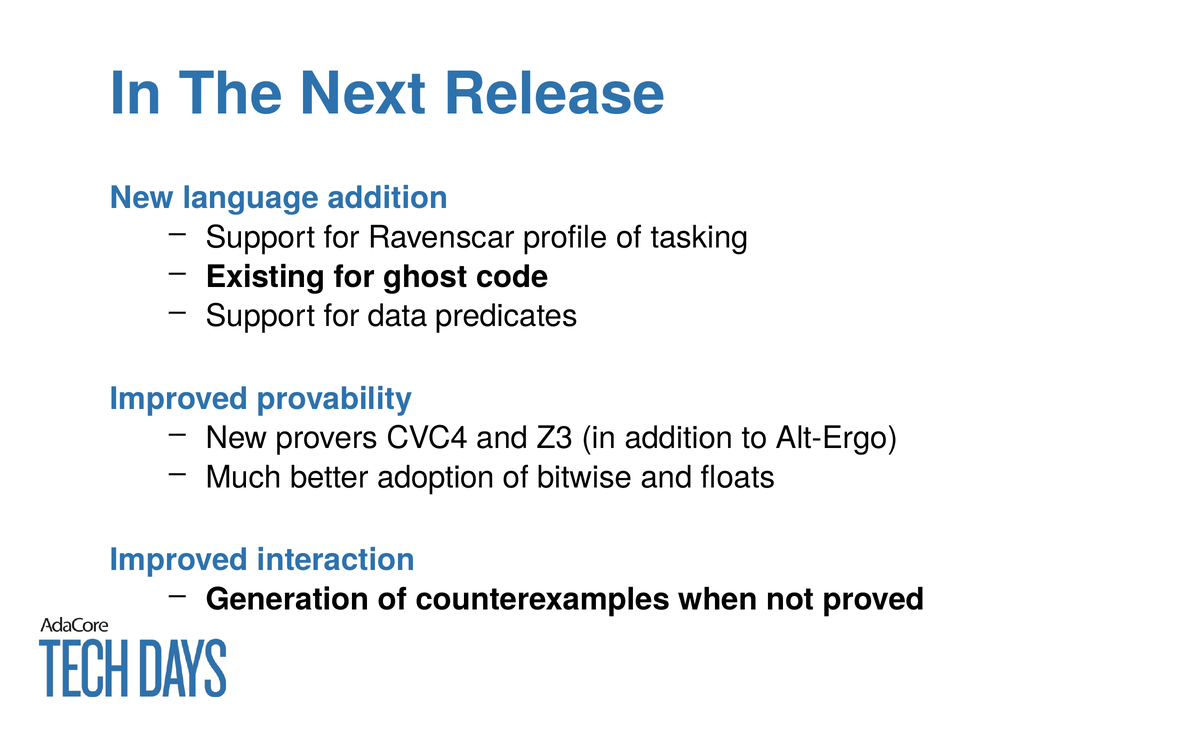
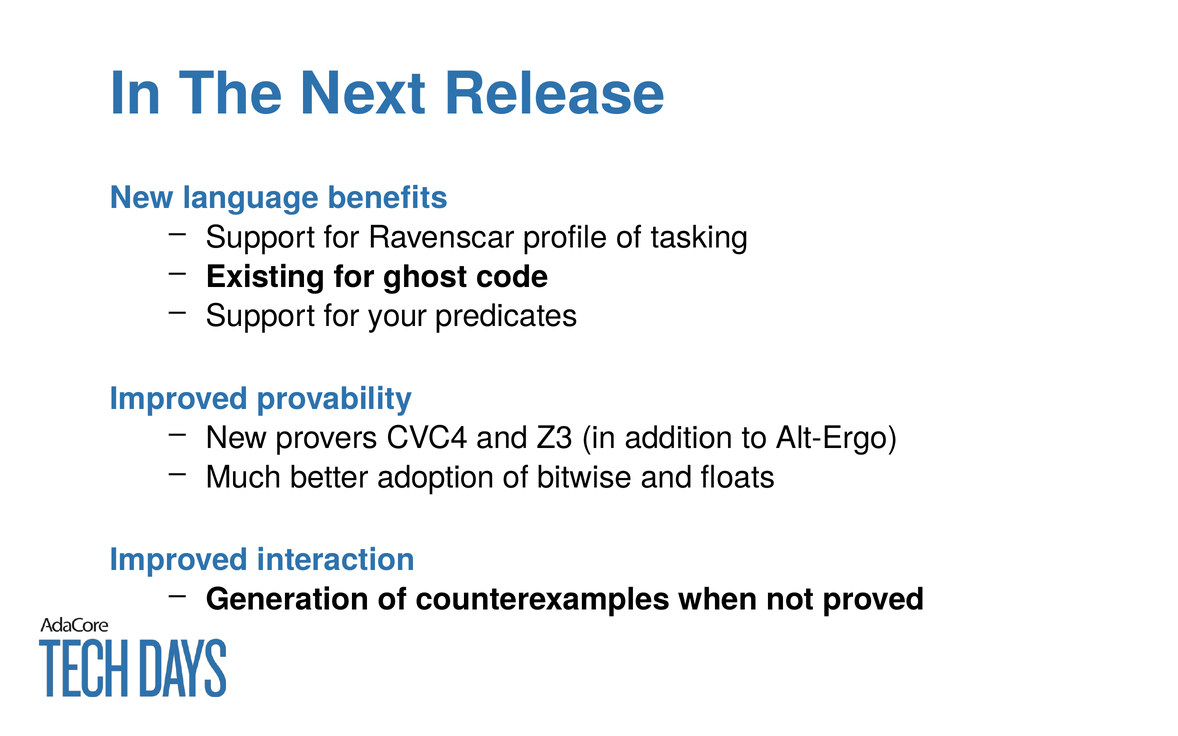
language addition: addition -> benefits (388, 198)
data: data -> your (398, 316)
